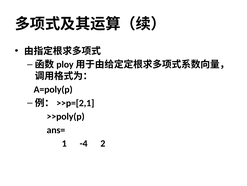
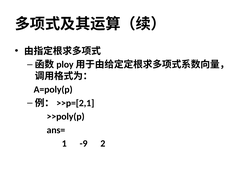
-4: -4 -> -9 (84, 143)
